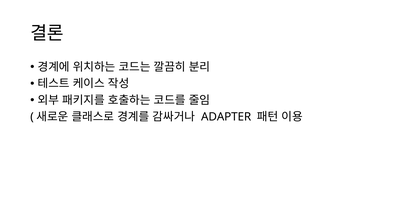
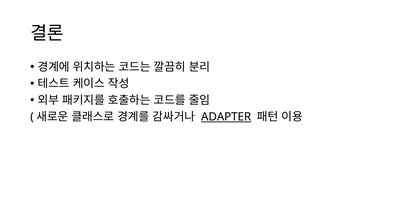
ADAPTER underline: none -> present (226, 117)
